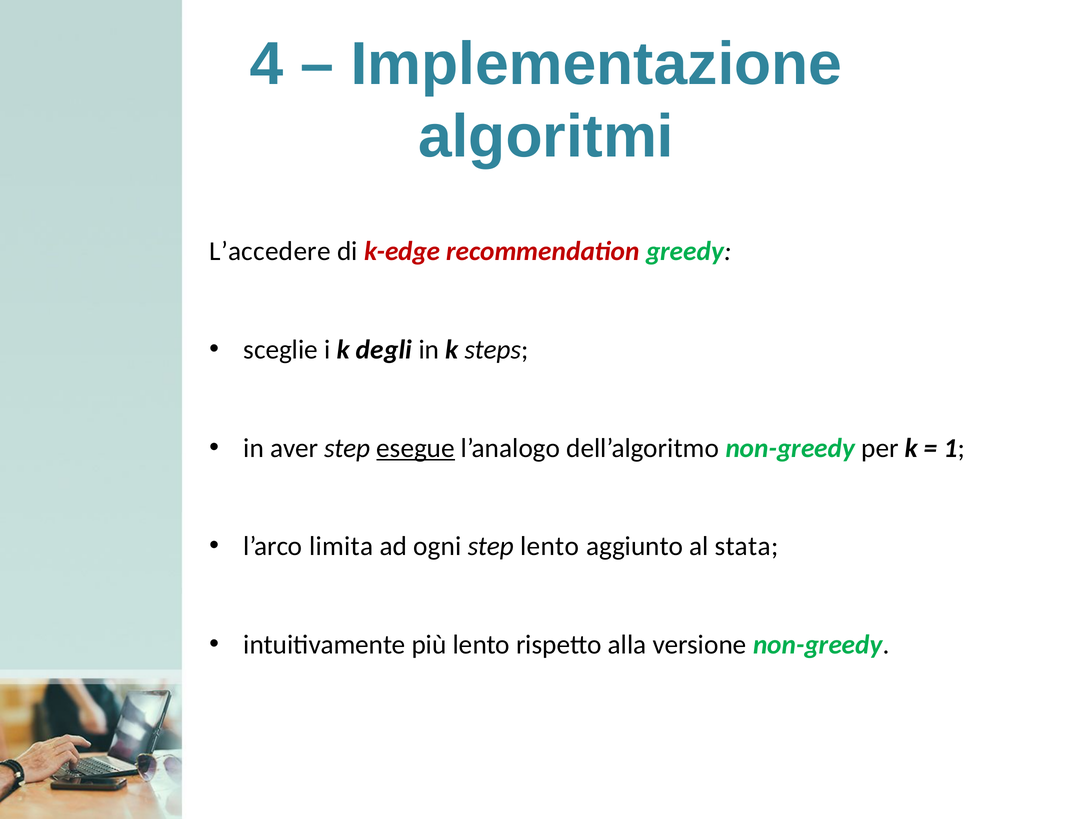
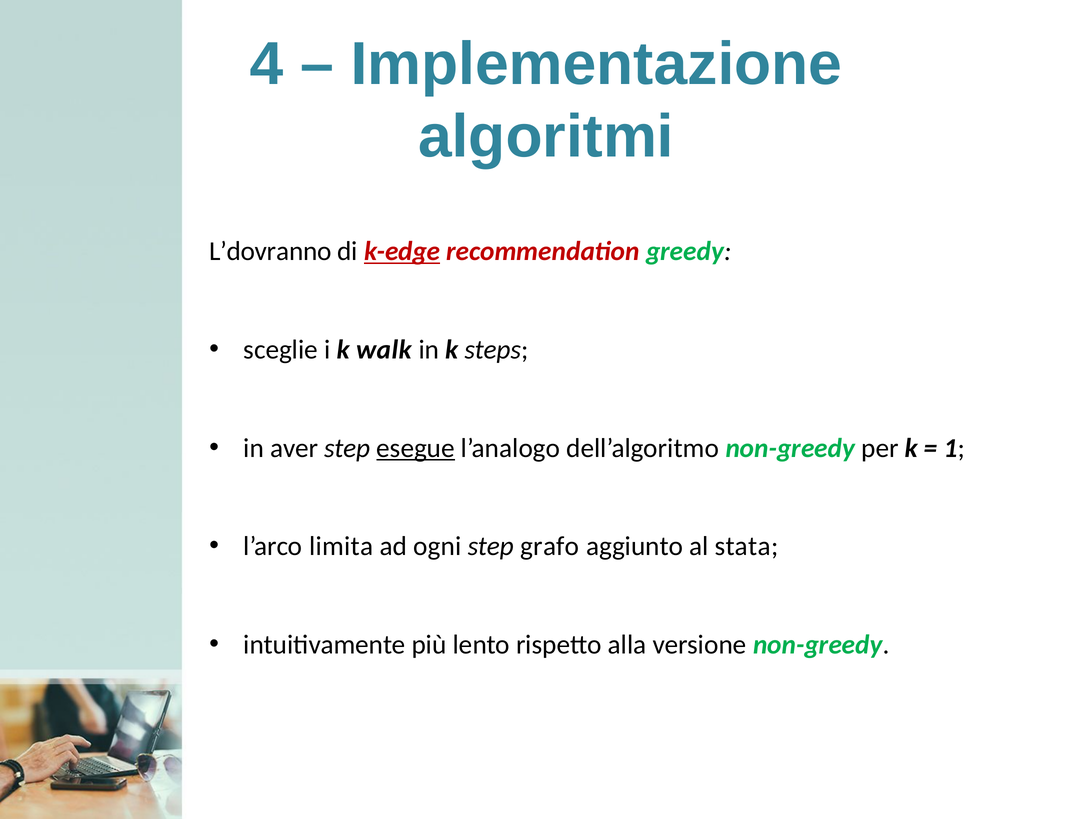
L’accedere: L’accedere -> L’dovranno (270, 251)
k-edge underline: none -> present (402, 251)
degli: degli -> walk (384, 350)
step lento: lento -> grafo (550, 546)
